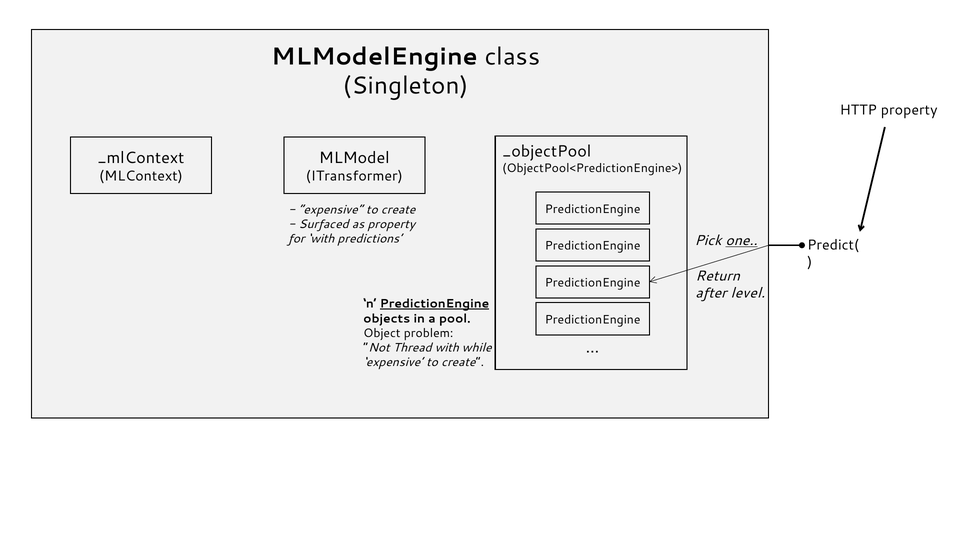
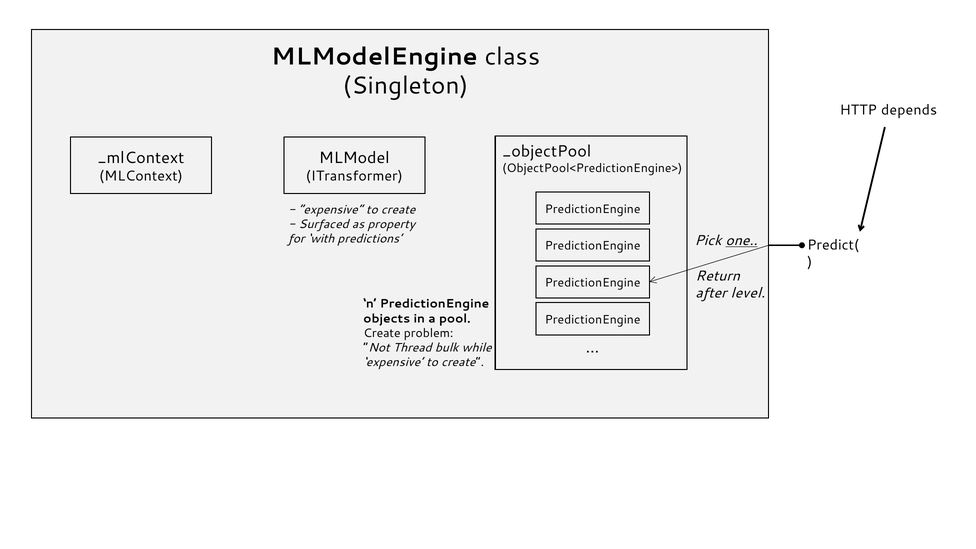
HTTP property: property -> depends (909, 110)
PredictionEngine underline: present -> none (435, 304)
Object: Object -> Create (382, 333)
Thread with: with -> bulk (447, 348)
